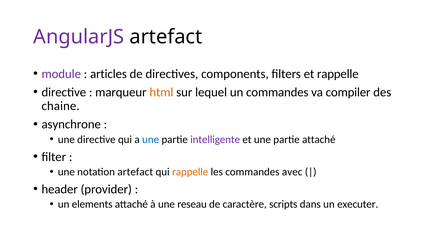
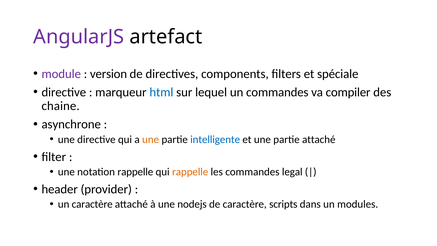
articles: articles -> version (108, 74)
et rappelle: rappelle -> spéciale (338, 74)
html colour: orange -> blue (161, 92)
une colour: blue -> orange (151, 139)
intelligente colour: purple -> blue (215, 139)
notation artefact: artefact -> rappelle (135, 172)
avec: avec -> legal (292, 172)
un elements: elements -> caractère (92, 204)
reseau: reseau -> nodejs (192, 204)
executer: executer -> modules (358, 204)
